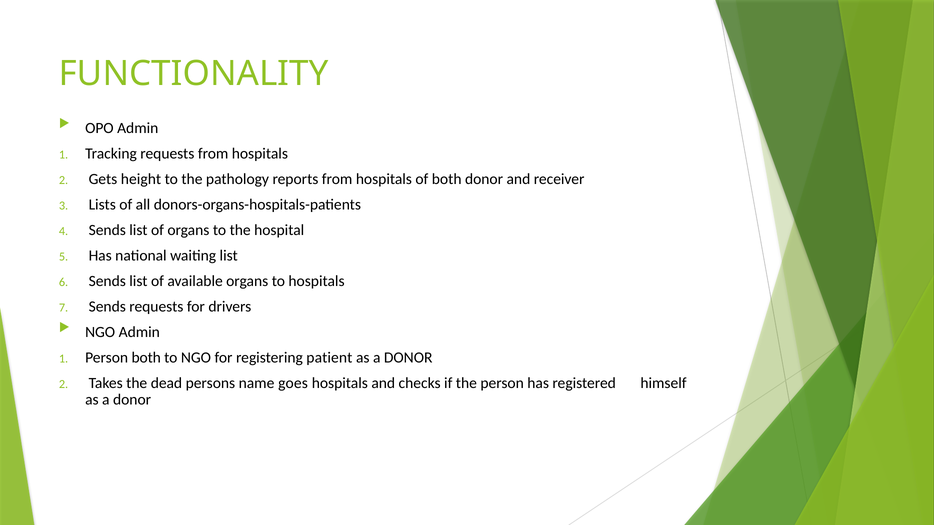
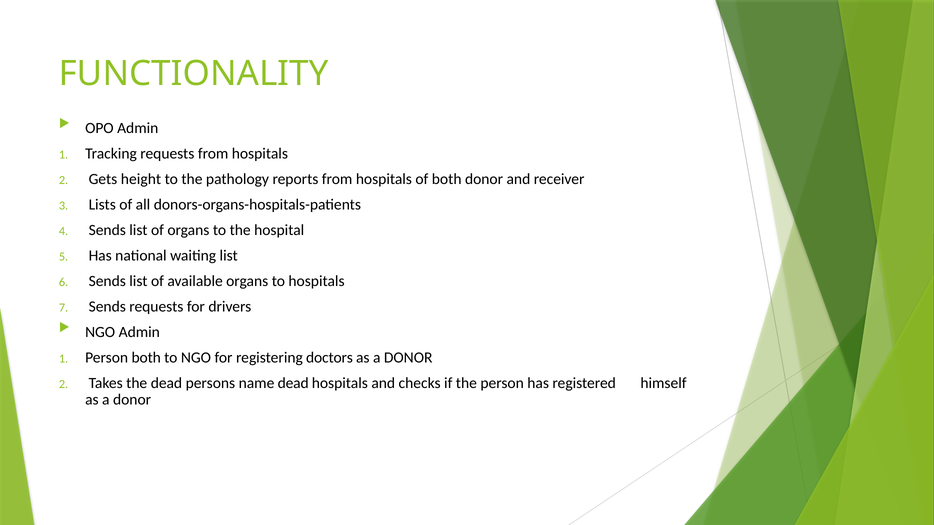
patient: patient -> doctors (330, 358)
name goes: goes -> dead (293, 383)
